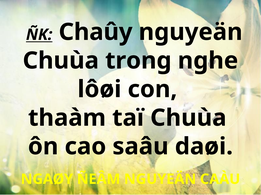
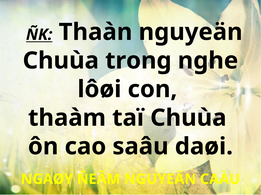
Chaûy: Chaûy -> Thaàn (96, 32)
